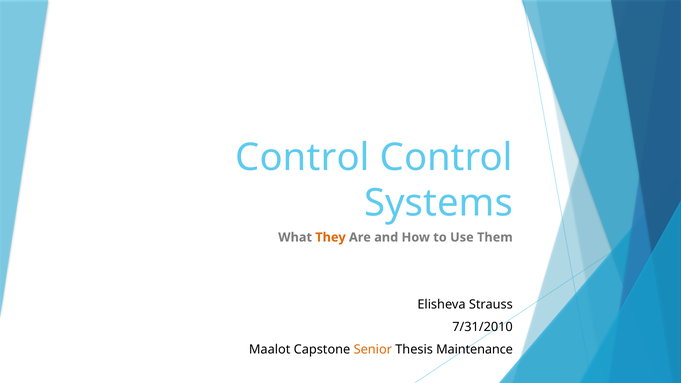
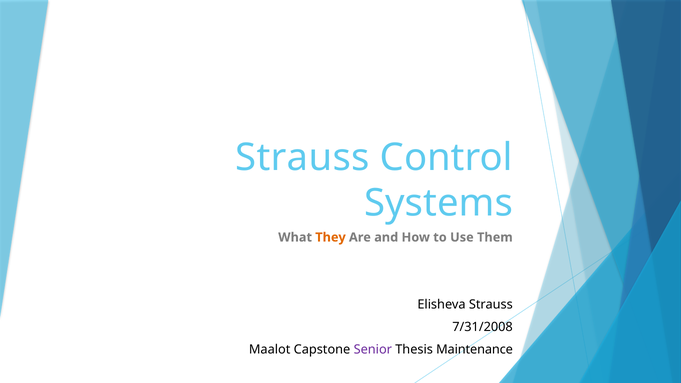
Control: Control -> Strauss (302, 157)
7/31/2010: 7/31/2010 -> 7/31/2008 (483, 327)
Senior colour: orange -> purple (373, 349)
